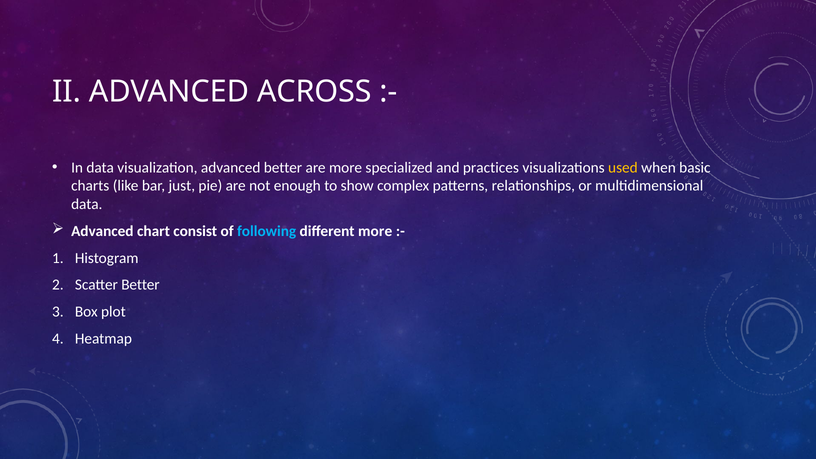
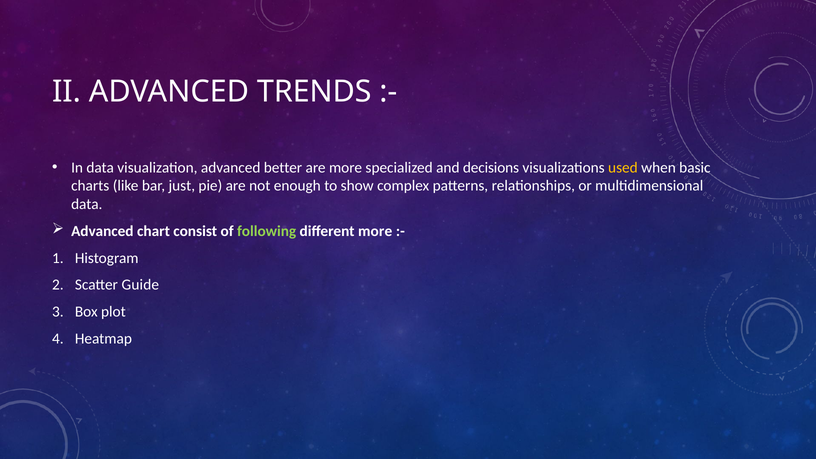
ACROSS: ACROSS -> TRENDS (314, 92)
practices: practices -> decisions (491, 168)
following colour: light blue -> light green (267, 231)
Scatter Better: Better -> Guide (140, 285)
